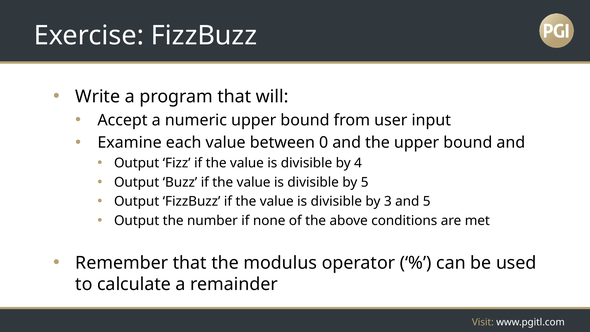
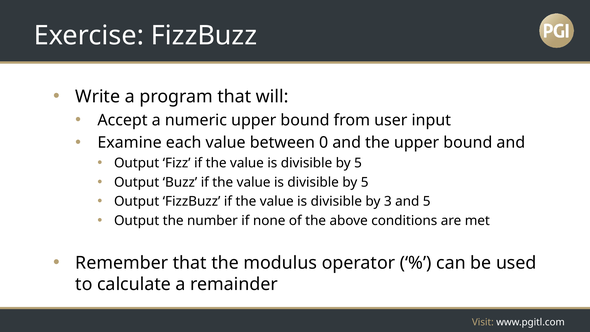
4: 4 -> 5 (358, 163)
